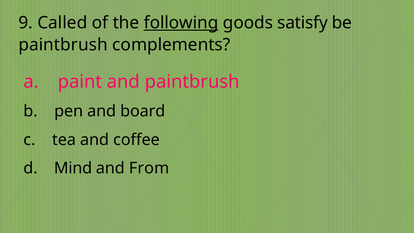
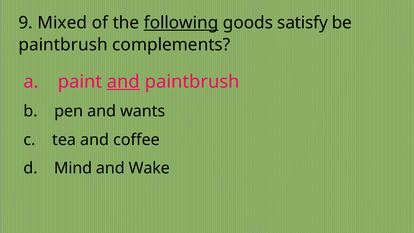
Called: Called -> Mixed (62, 23)
and underline: none -> present (123, 82)
board: board -> wants (143, 111)
From: From -> Wake (149, 168)
